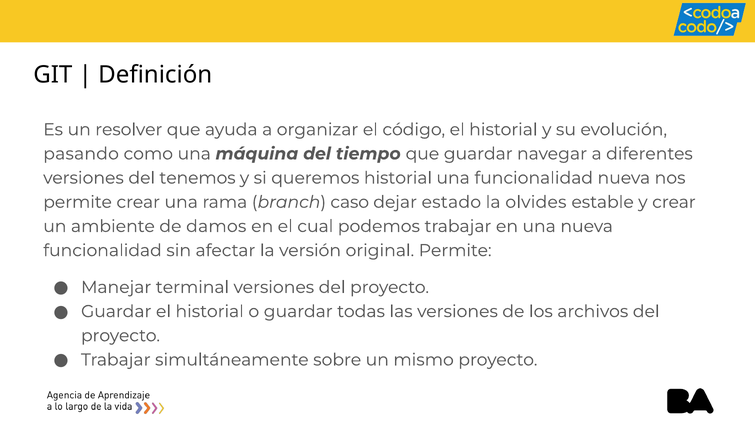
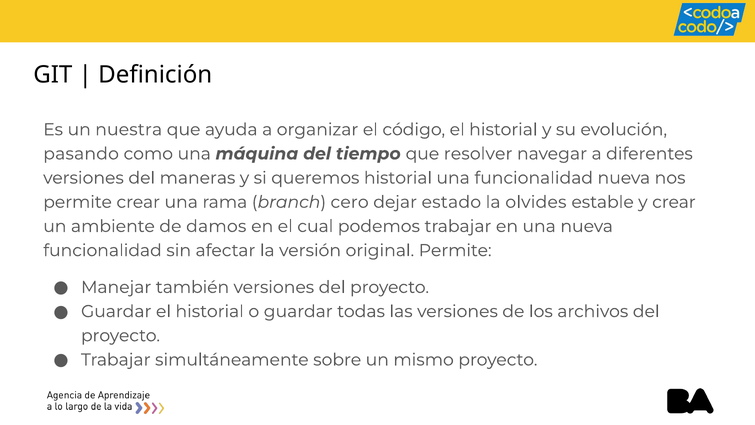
resolver: resolver -> nuestra (129, 129)
que guardar: guardar -> resolver (478, 154)
tenemos: tenemos -> maneras (197, 178)
caso: caso -> cero (350, 202)
terminal: terminal -> también (192, 287)
